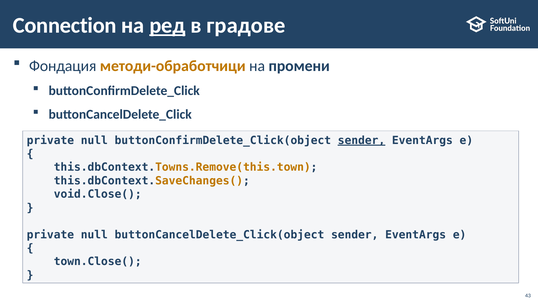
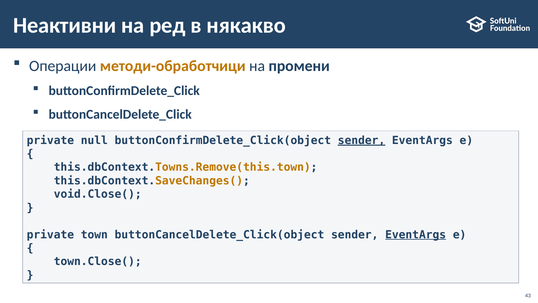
Connection: Connection -> Неактивни (65, 25)
ред underline: present -> none (167, 25)
градове: градове -> някакво (246, 25)
Фондация: Фондация -> Операции (63, 66)
null: null -> town (94, 234)
EventArgs underline: none -> present (416, 234)
